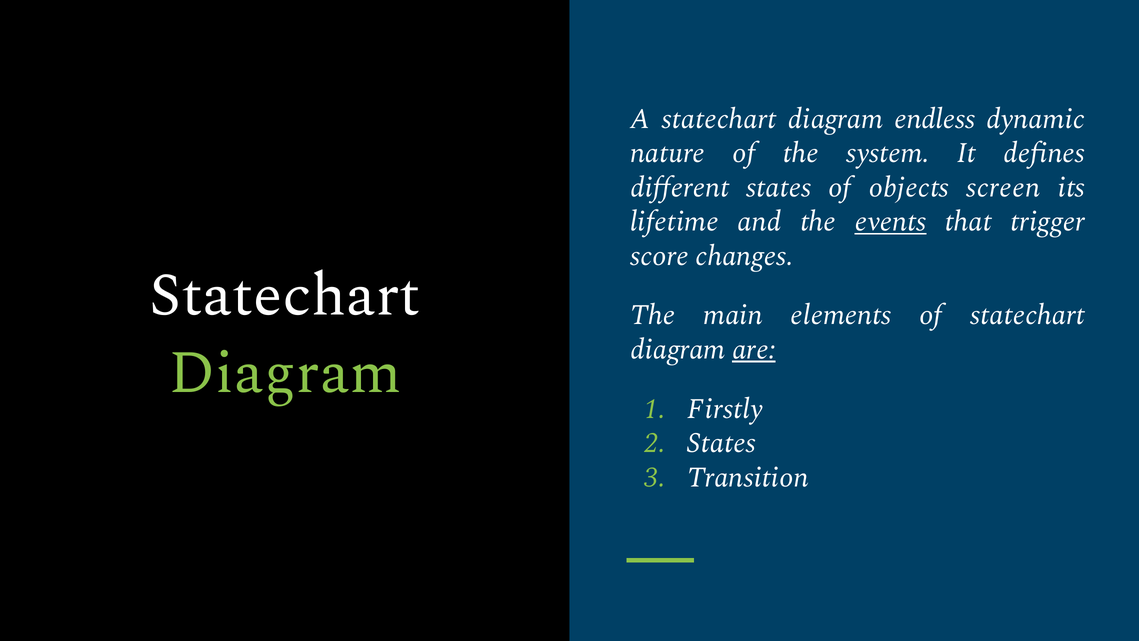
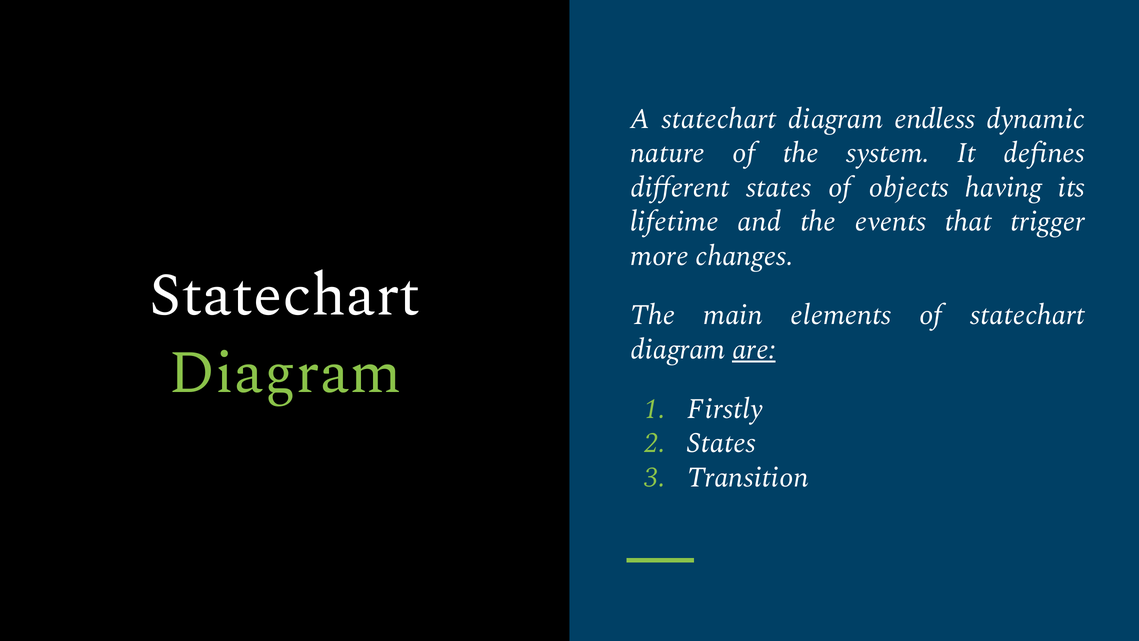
screen: screen -> having (1004, 187)
events underline: present -> none (890, 221)
score: score -> more (659, 255)
